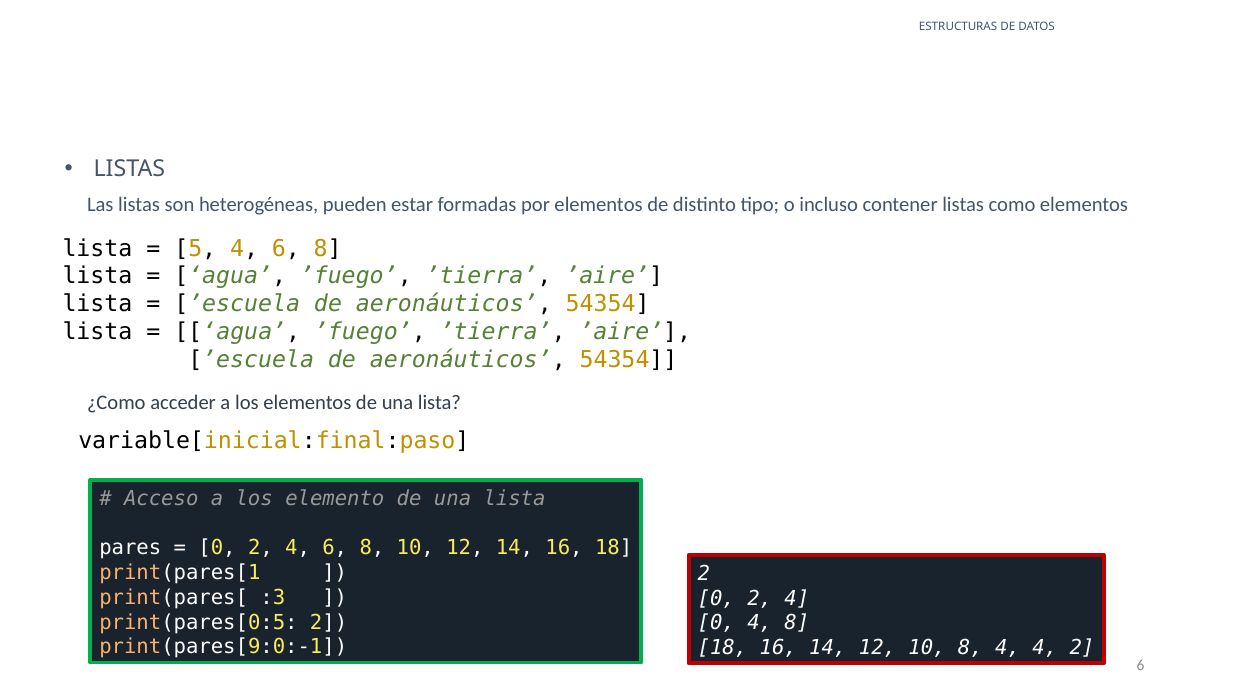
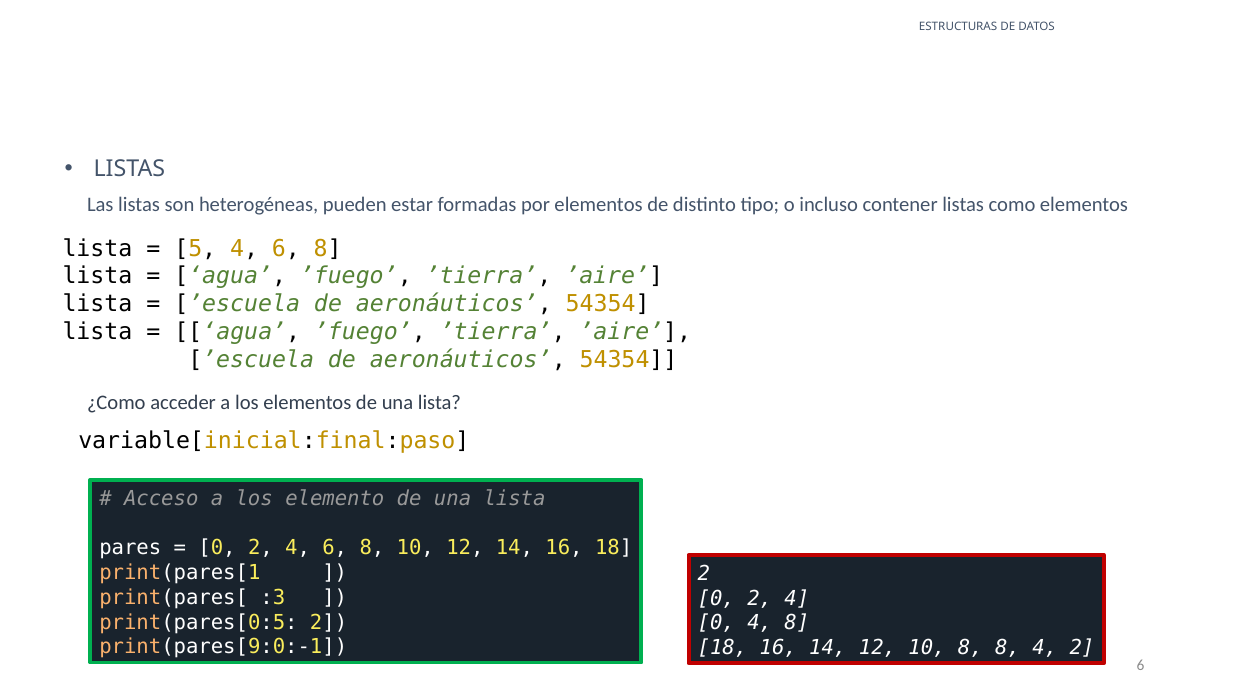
8 4: 4 -> 8 (1008, 648)
